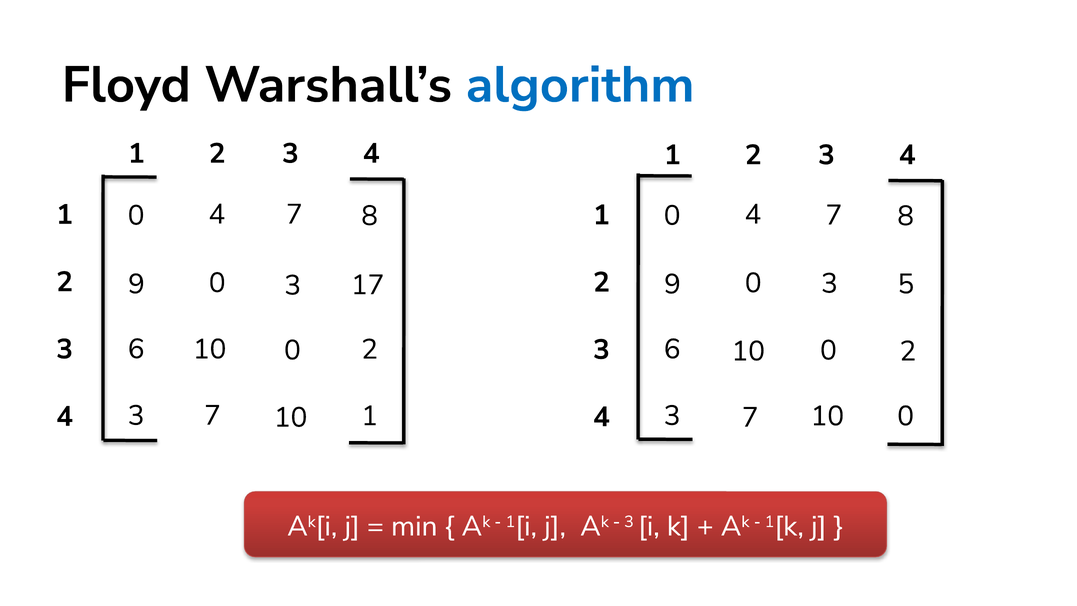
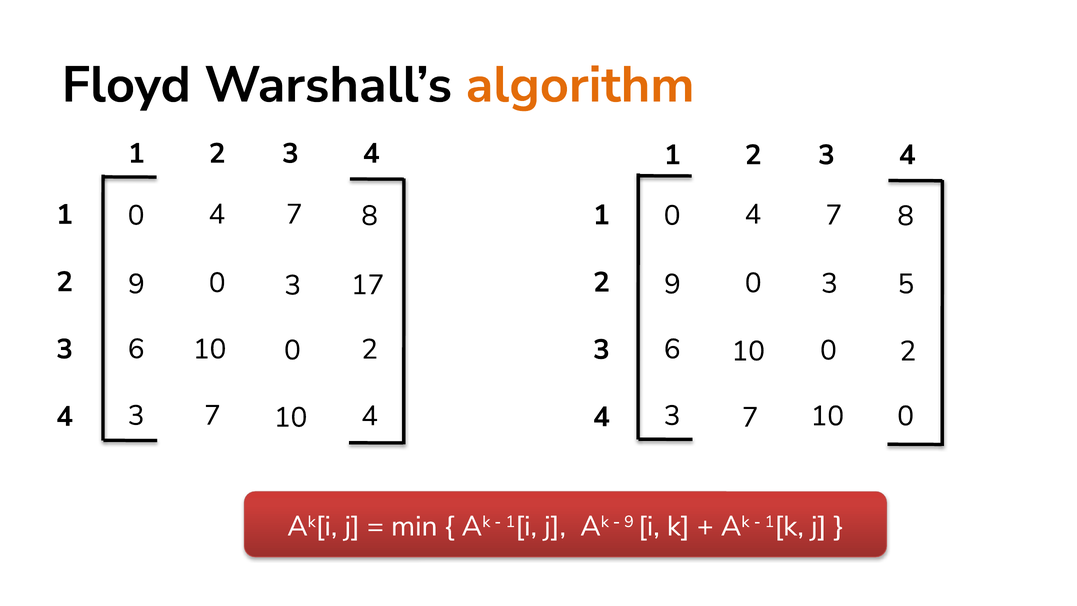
algorithm colour: blue -> orange (580, 85)
1: 1 -> 4 (370, 416)
3: 3 -> 9 (629, 522)
